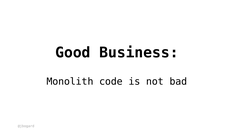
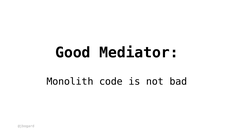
Business: Business -> Mediator (139, 52)
